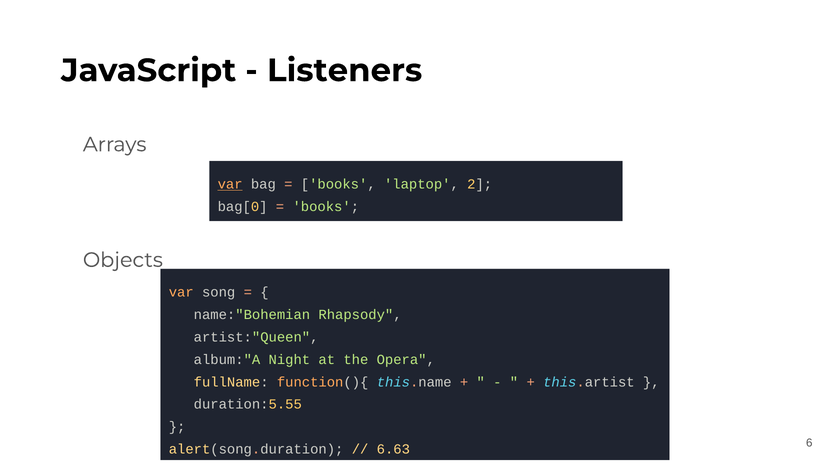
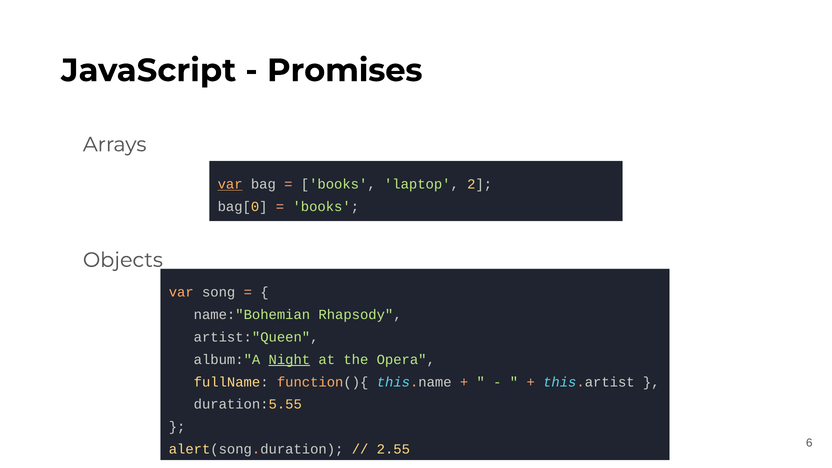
Listeners: Listeners -> Promises (345, 70)
Night underline: none -> present (289, 360)
6.63: 6.63 -> 2.55 (393, 449)
